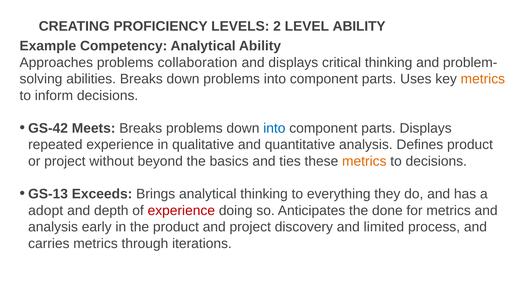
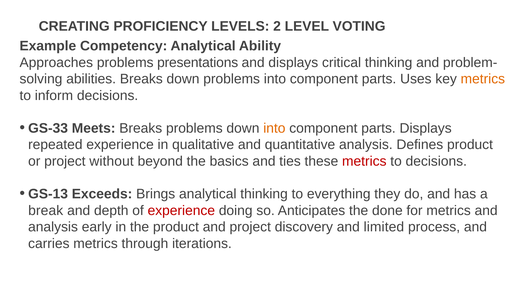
LEVEL ABILITY: ABILITY -> VOTING (359, 26)
collaboration: collaboration -> presentations (198, 63)
GS-42: GS-42 -> GS-33 (48, 128)
into colour: blue -> orange (274, 128)
metrics colour: orange -> red (364, 161)
adopt: adopt -> break (46, 211)
